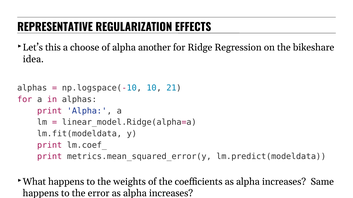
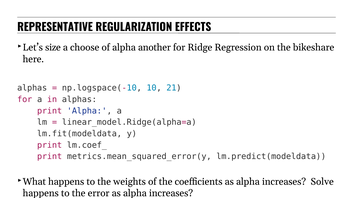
this: this -> size (53, 48)
idea: idea -> here (33, 59)
Same: Same -> Solve (322, 182)
